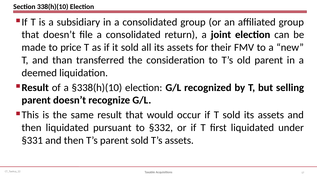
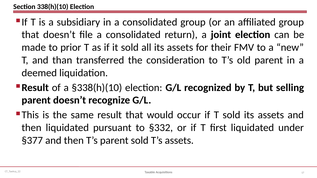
price: price -> prior (71, 48)
§331: §331 -> §377 (32, 141)
